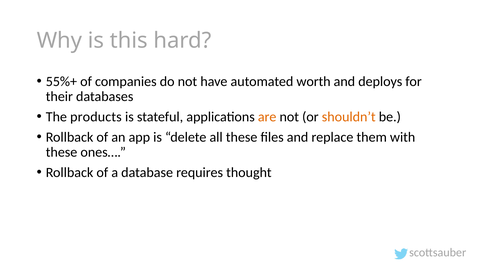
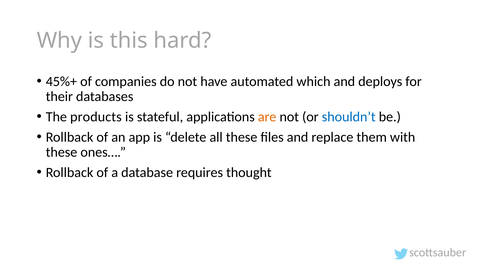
55%+: 55%+ -> 45%+ (61, 81)
worth: worth -> which (313, 81)
shouldn’t colour: orange -> blue (349, 117)
